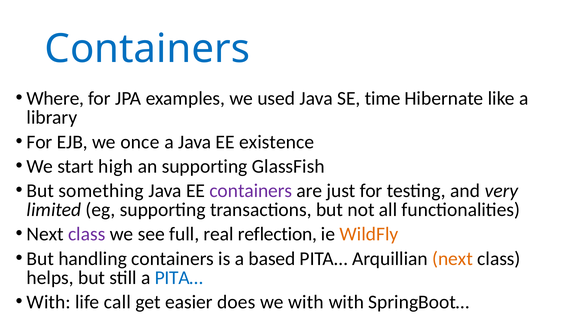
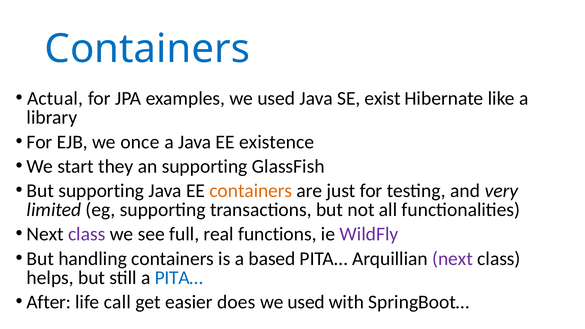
Where: Where -> Actual (55, 99)
time: time -> exist (383, 99)
high: high -> they (116, 166)
But something: something -> supporting (101, 191)
containers colour: purple -> orange (251, 191)
reflection: reflection -> functions (277, 234)
WildFly colour: orange -> purple (369, 234)
next colour: orange -> purple (453, 259)
With: With -> After (49, 302)
with: with -> used (306, 302)
